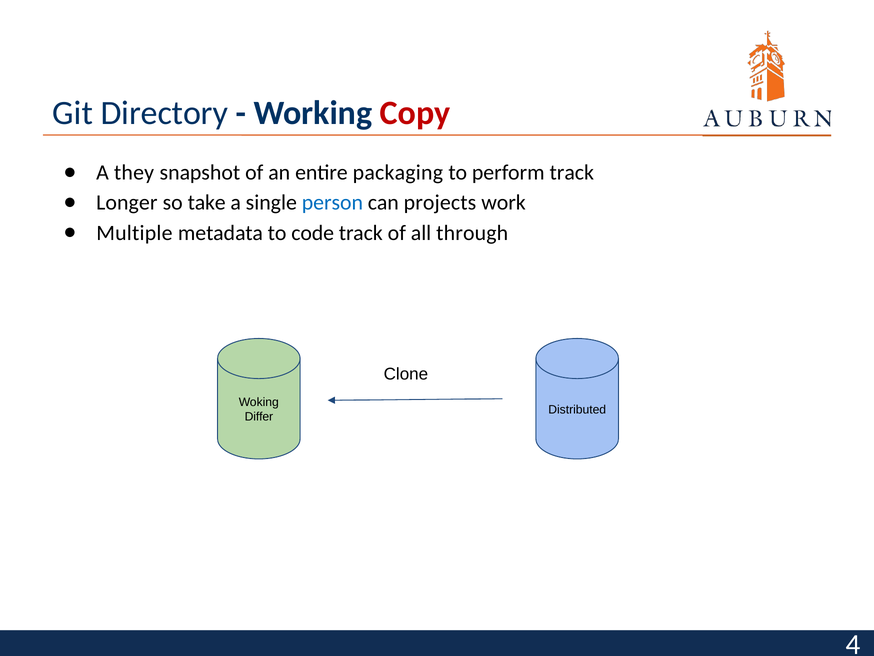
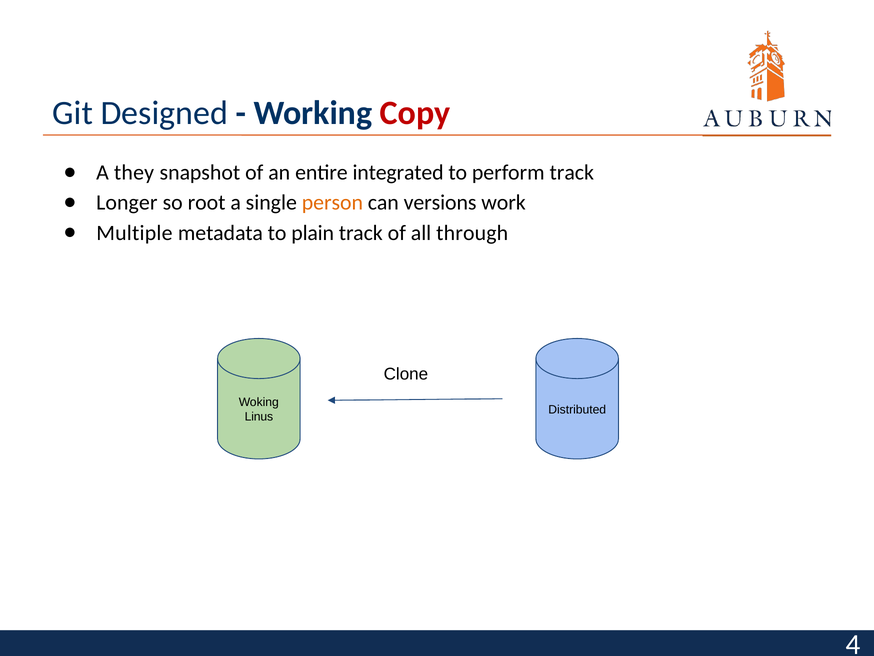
Directory: Directory -> Designed (164, 113)
packaging: packaging -> integrated (398, 172)
take: take -> root (207, 203)
person colour: blue -> orange (332, 203)
projects: projects -> versions (440, 203)
code: code -> plain (313, 233)
Differ: Differ -> Linus (259, 417)
